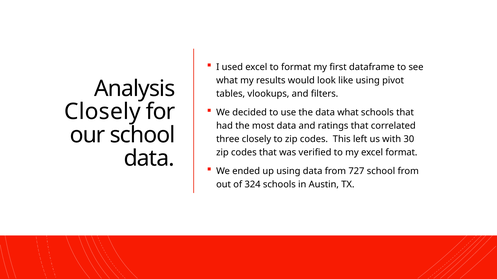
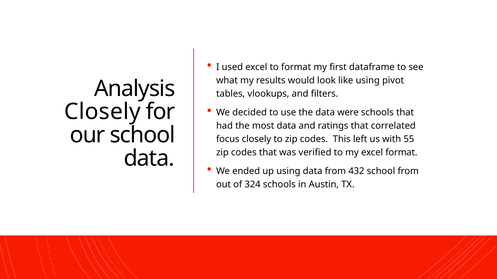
data what: what -> were (348, 113)
three: three -> focus (228, 139)
30: 30 -> 55 (409, 139)
727: 727 -> 432 (356, 171)
